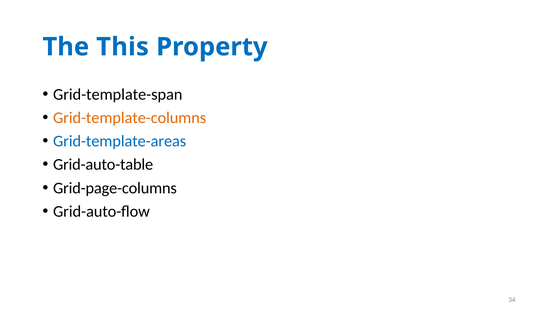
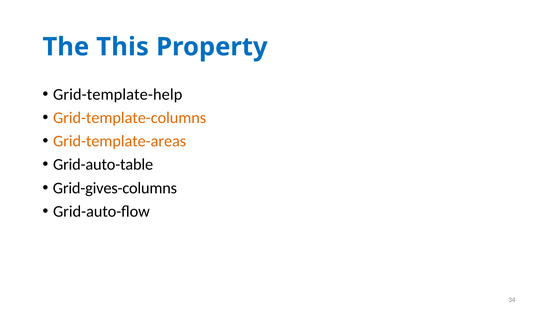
Grid-template-span: Grid-template-span -> Grid-template-help (118, 94)
Grid-template-areas colour: blue -> orange (120, 141)
Grid-page-columns: Grid-page-columns -> Grid-gives-columns (115, 188)
